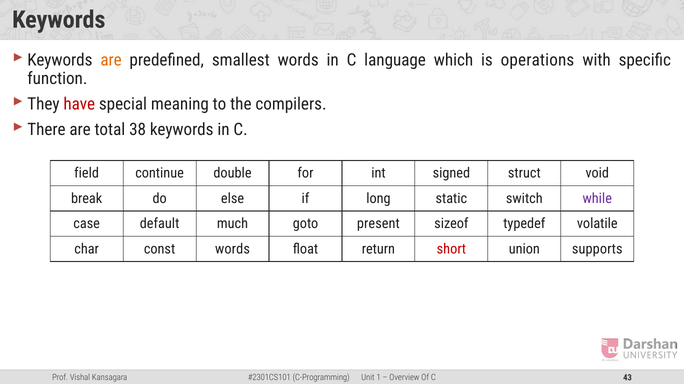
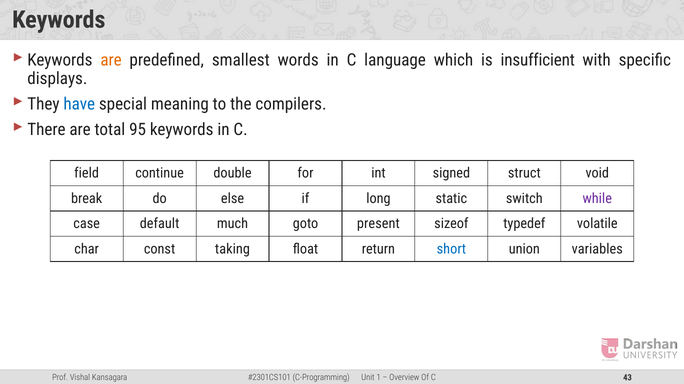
operations: operations -> insufficient (538, 60)
function: function -> displays (57, 79)
have colour: red -> blue (79, 104)
38: 38 -> 95 (138, 130)
const words: words -> taking (232, 249)
short colour: red -> blue (451, 249)
supports: supports -> variables (597, 249)
